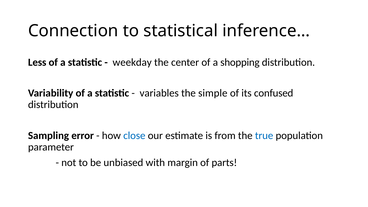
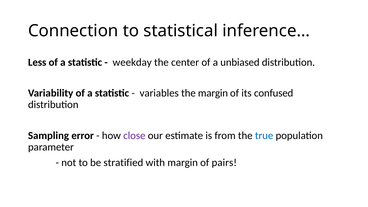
shopping: shopping -> unbiased (240, 62)
the simple: simple -> margin (213, 93)
close colour: blue -> purple (134, 136)
unbiased: unbiased -> stratified (123, 163)
parts: parts -> pairs (224, 163)
